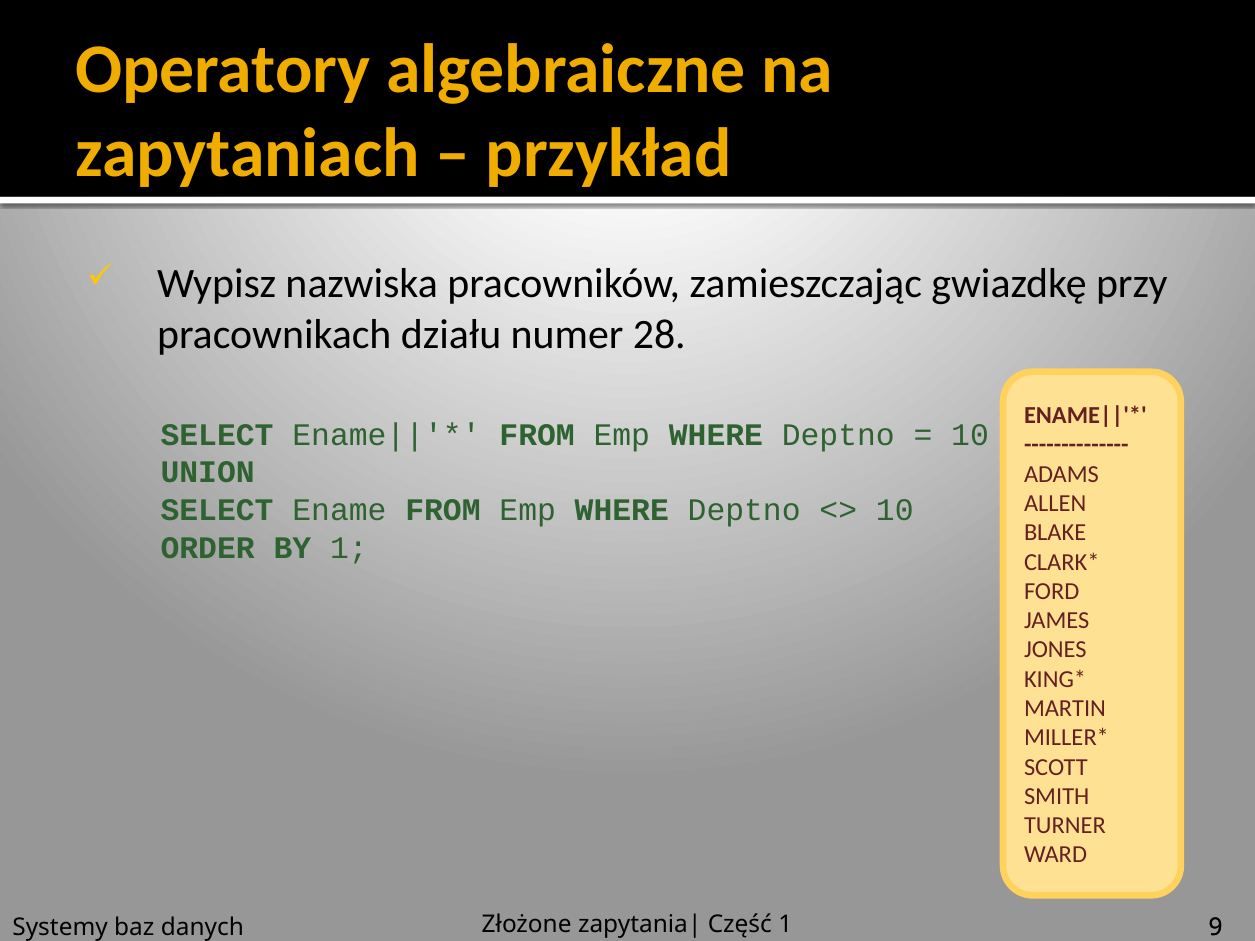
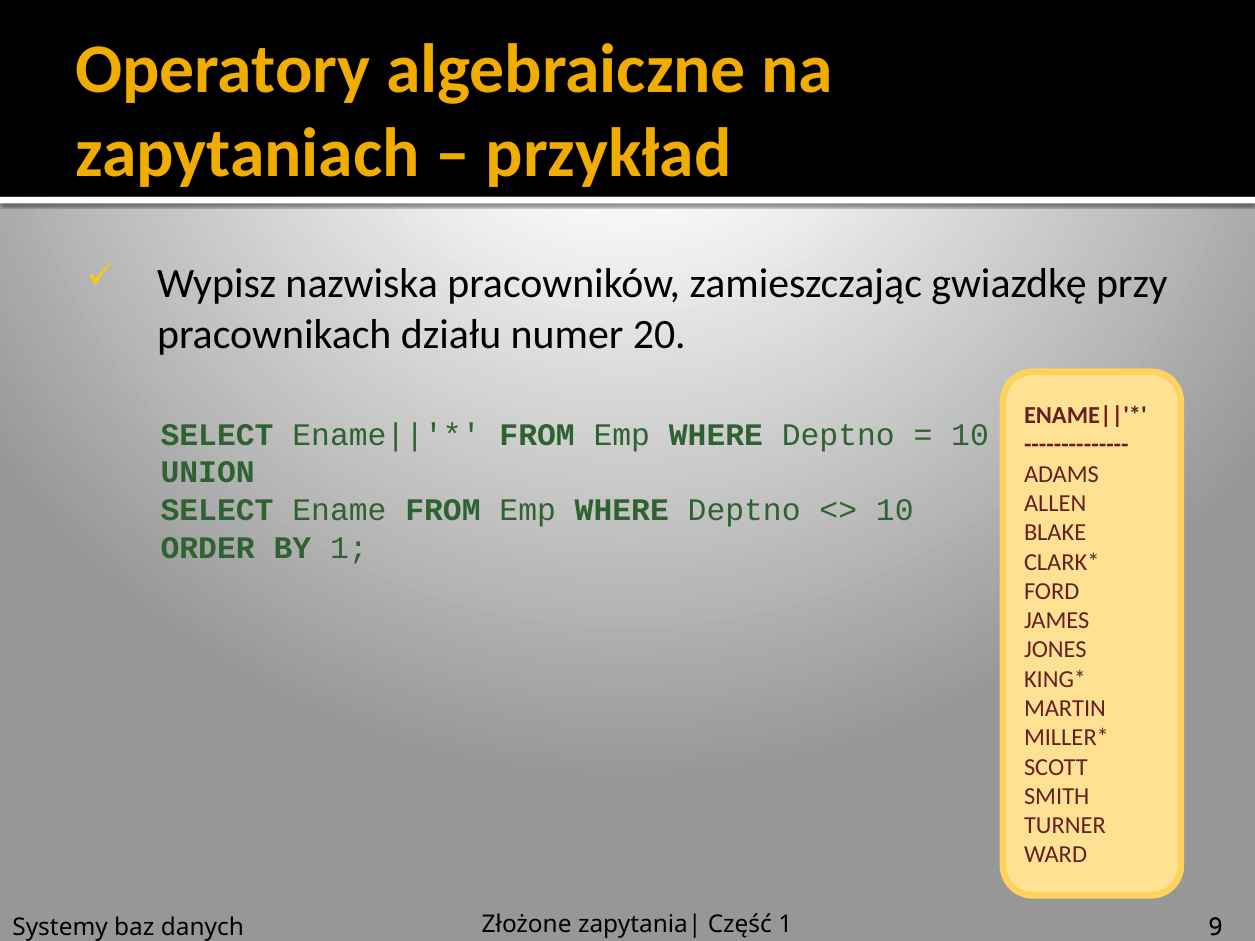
28: 28 -> 20 (659, 334)
